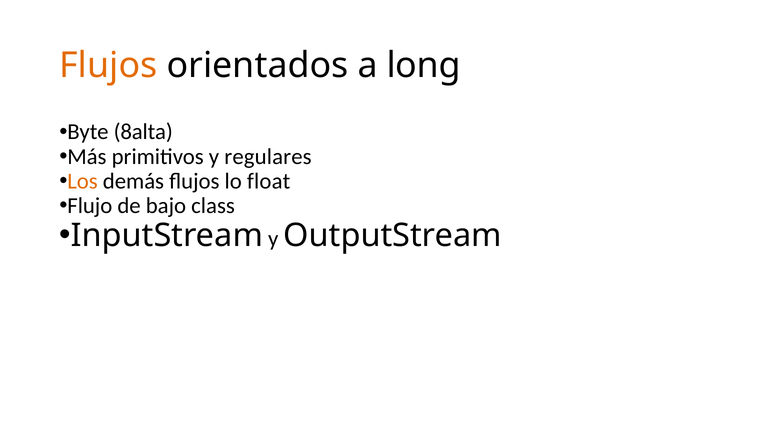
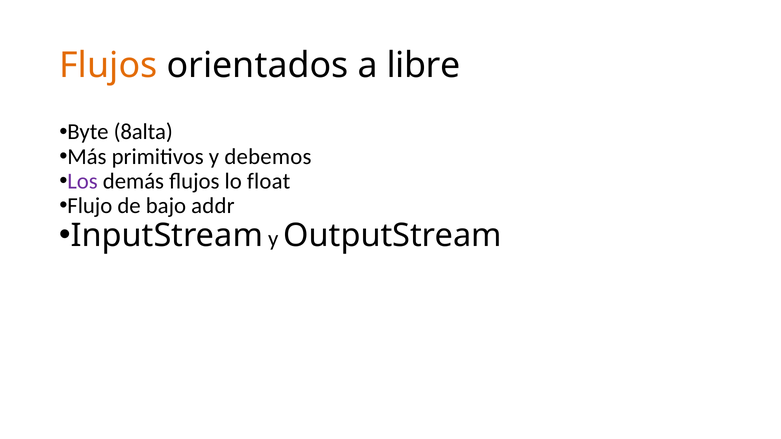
long: long -> libre (424, 66)
regulares: regulares -> debemos (268, 157)
Los colour: orange -> purple (83, 181)
class: class -> addr (213, 206)
